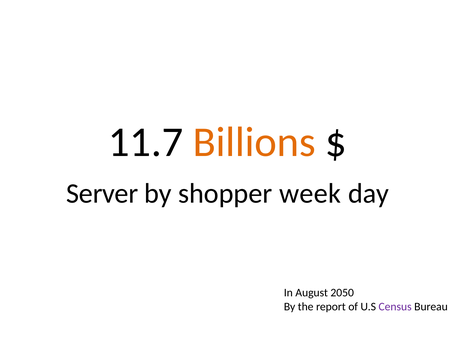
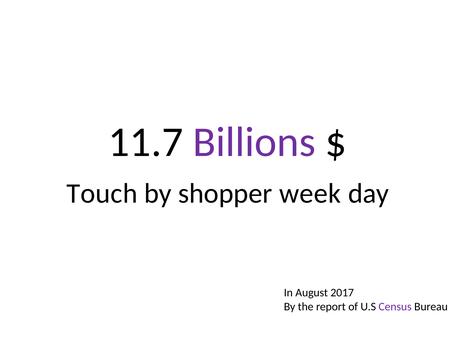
Billions colour: orange -> purple (254, 142)
Server: Server -> Touch (102, 193)
2050: 2050 -> 2017 (342, 292)
